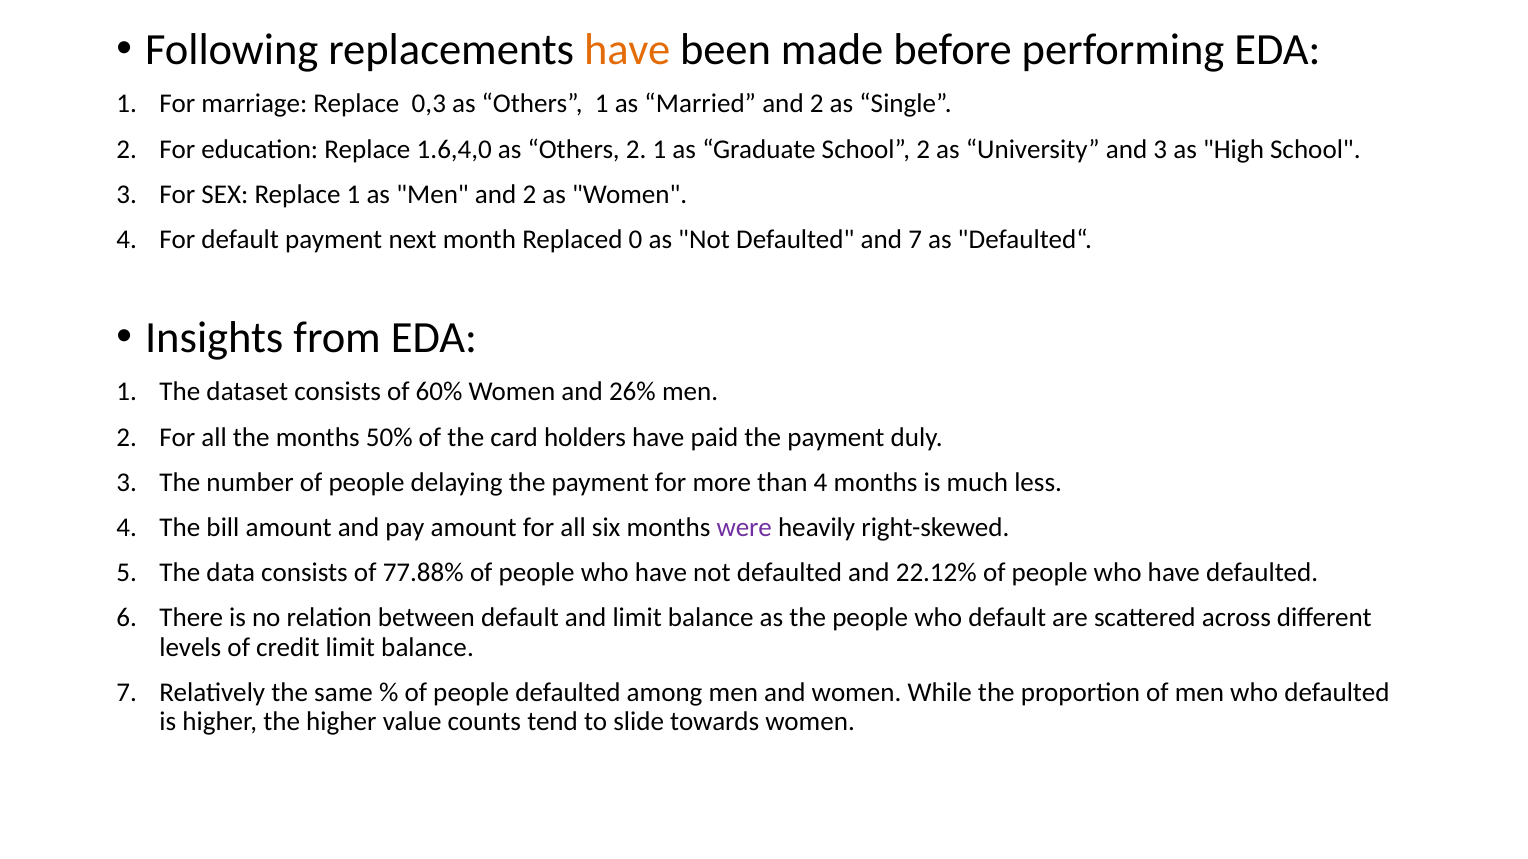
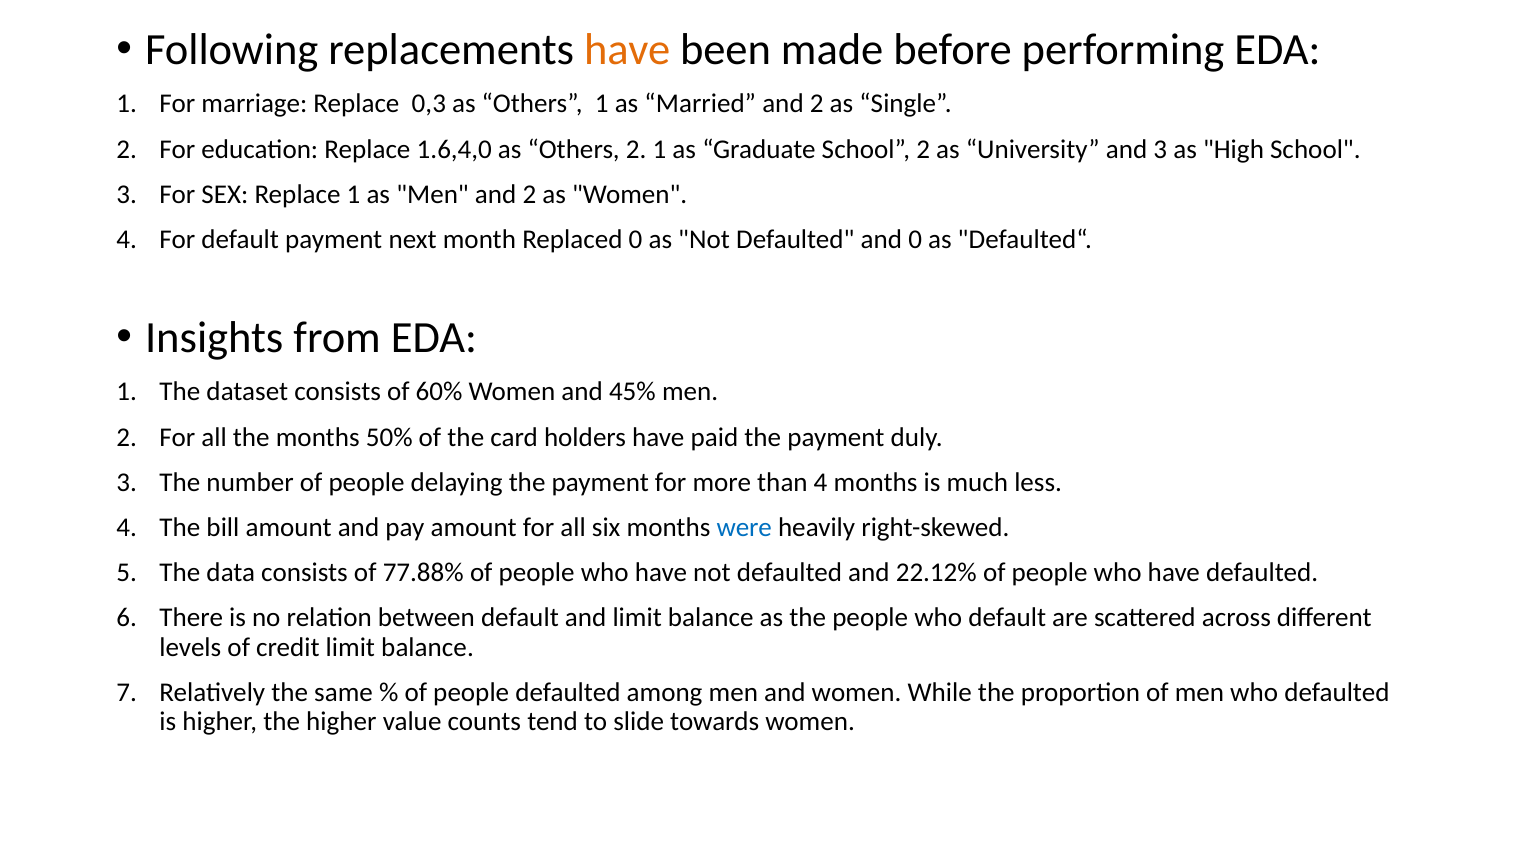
and 7: 7 -> 0 (915, 240)
26%: 26% -> 45% (632, 392)
were colour: purple -> blue (744, 528)
